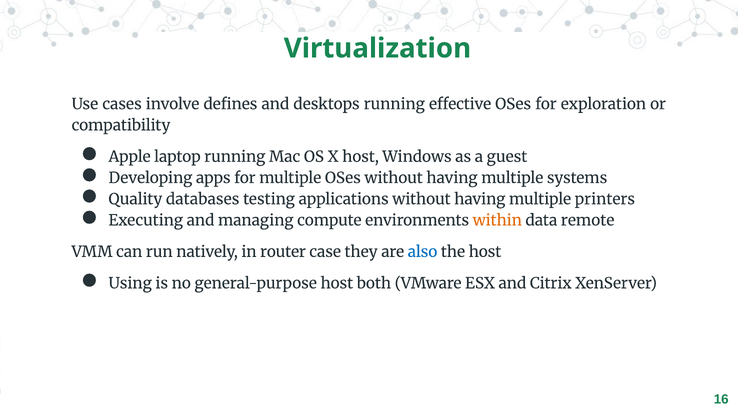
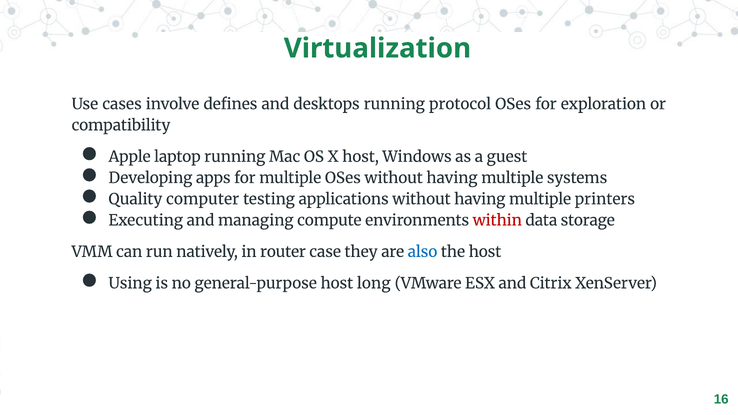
effective: effective -> protocol (460, 104)
databases: databases -> computer (203, 199)
within colour: orange -> red (497, 220)
remote: remote -> storage (588, 220)
both: both -> long (374, 283)
